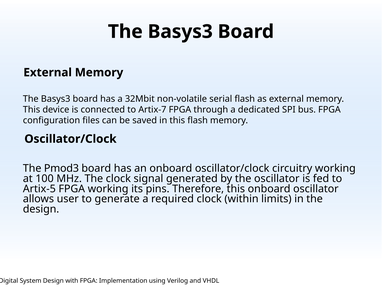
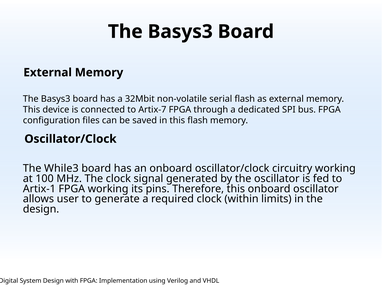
Pmod3: Pmod3 -> While3 (61, 168)
Artix-5: Artix-5 -> Artix-1 (39, 188)
